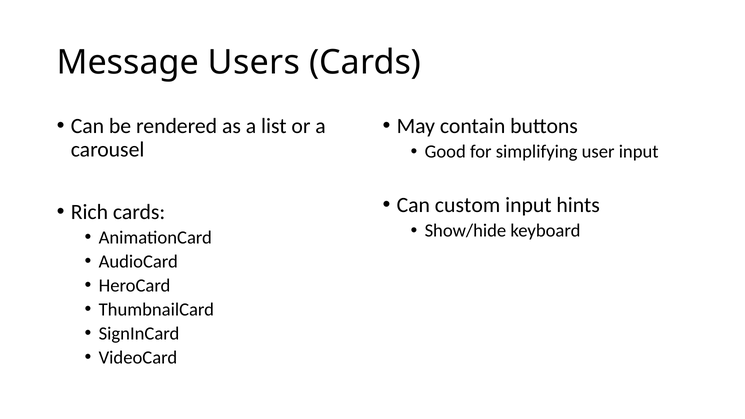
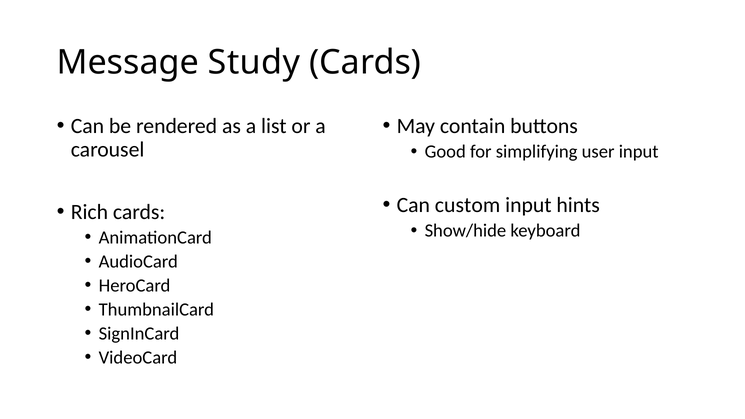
Users: Users -> Study (254, 63)
